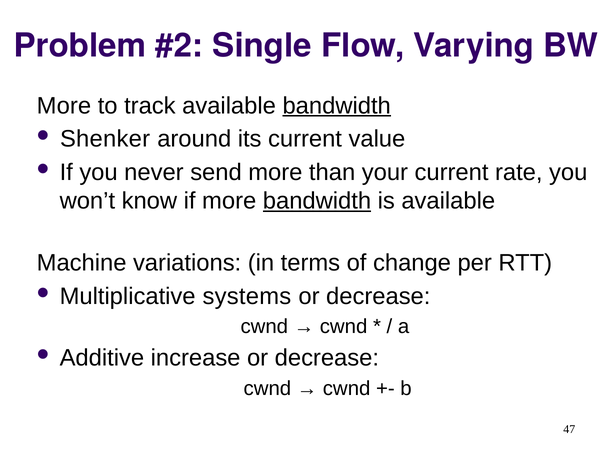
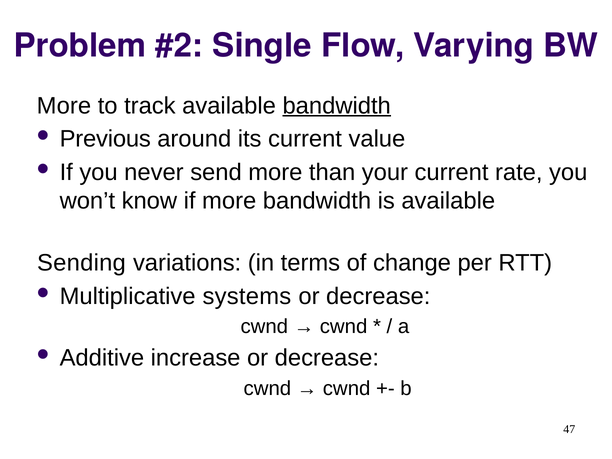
Shenker: Shenker -> Previous (105, 139)
bandwidth underline: present -> none (317, 201)
Machine: Machine -> Sending (81, 263)
